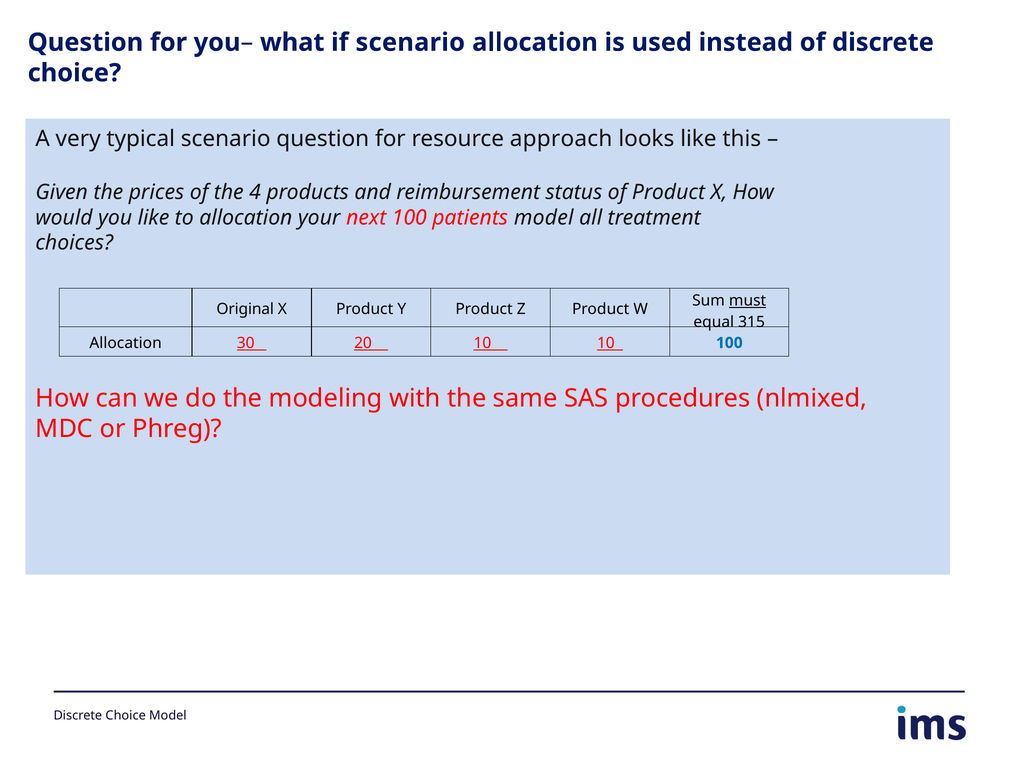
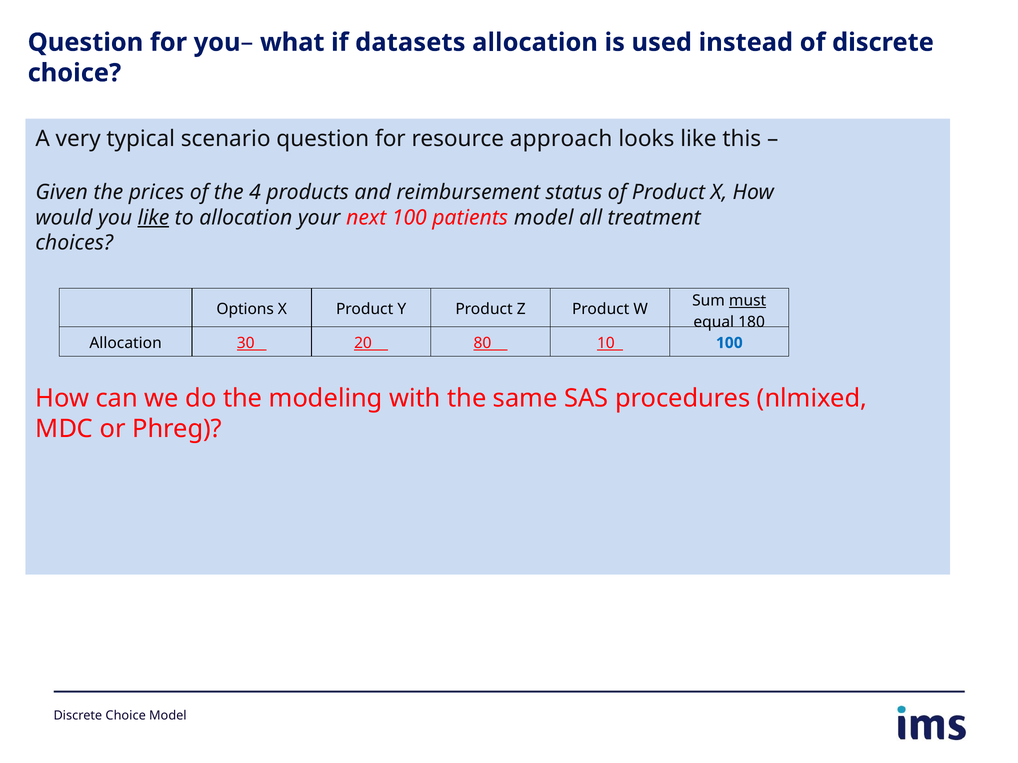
if scenario: scenario -> datasets (410, 42)
like underline: none -> present (153, 218)
Original: Original -> Options (245, 309)
315: 315 -> 180 (752, 322)
20 10: 10 -> 80 (482, 343)
